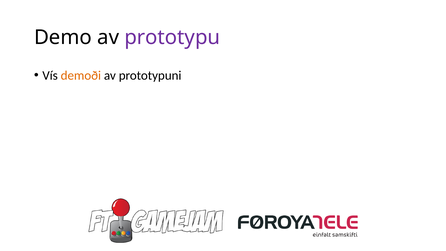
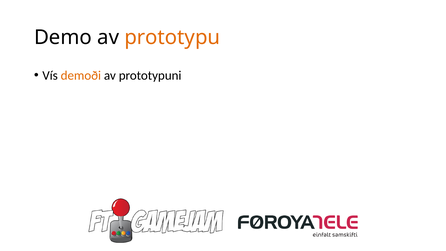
prototypu colour: purple -> orange (172, 37)
